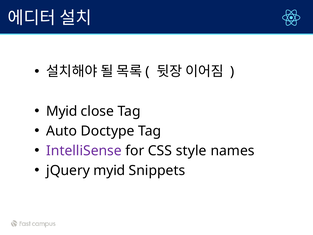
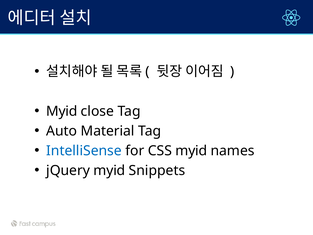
Doctype: Doctype -> Material (108, 131)
IntelliSense colour: purple -> blue (84, 151)
CSS style: style -> myid (191, 151)
